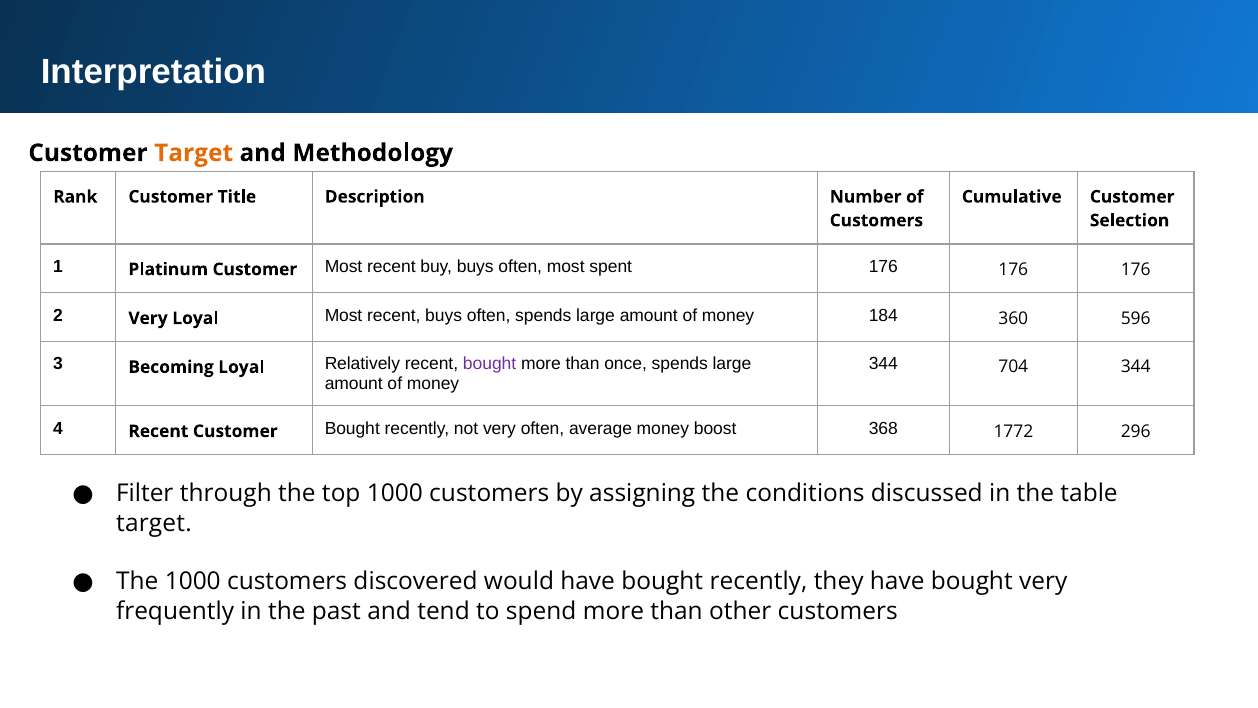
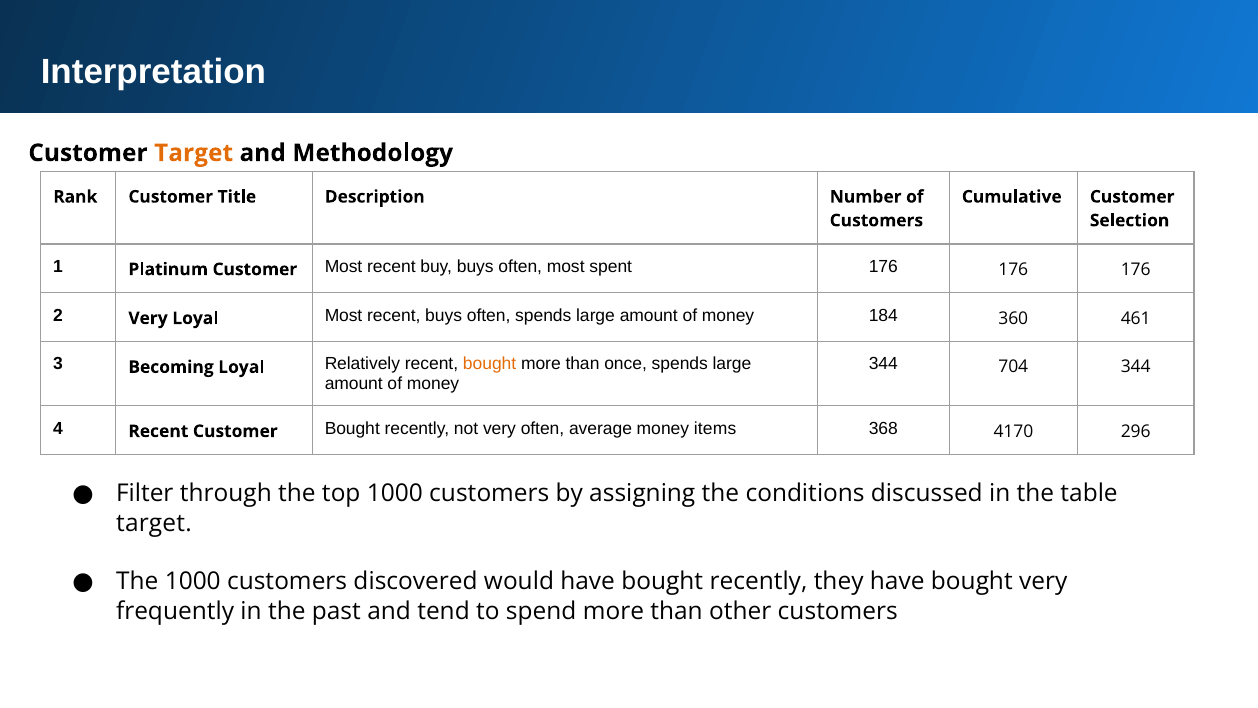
596: 596 -> 461 (1136, 318)
bought colour: purple -> orange (490, 364)
boost: boost -> items (715, 428)
1772: 1772 -> 4170 (1013, 431)
